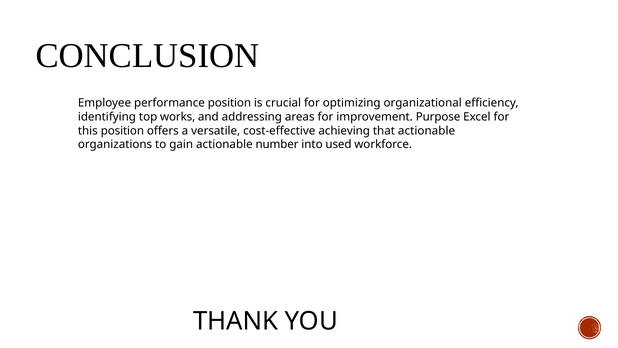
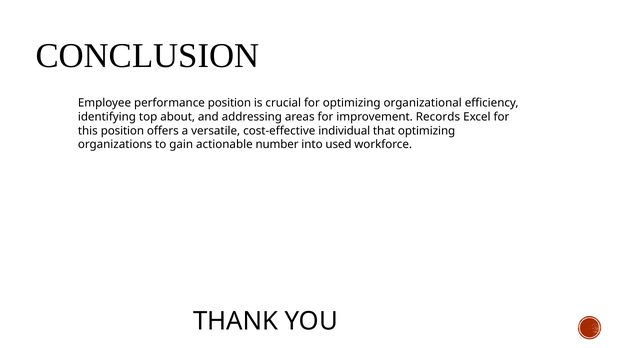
works: works -> about (178, 117)
Purpose: Purpose -> Records (438, 117)
achieving: achieving -> individual (344, 131)
that actionable: actionable -> optimizing (427, 131)
